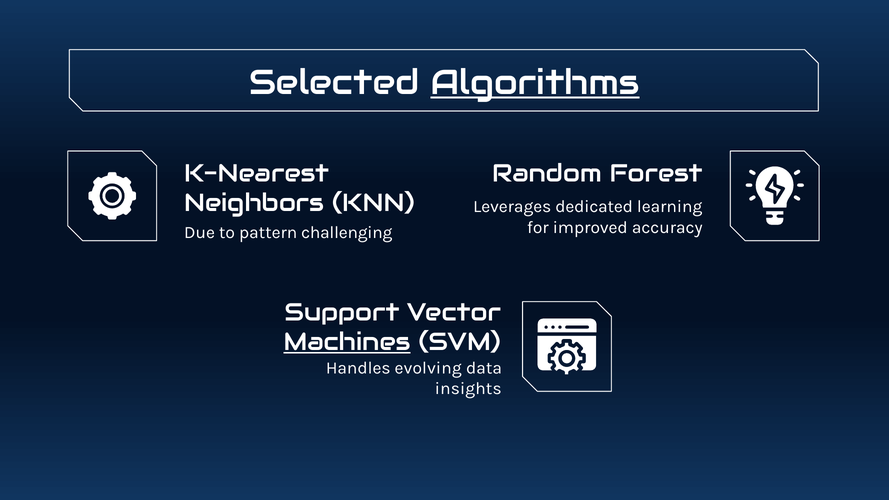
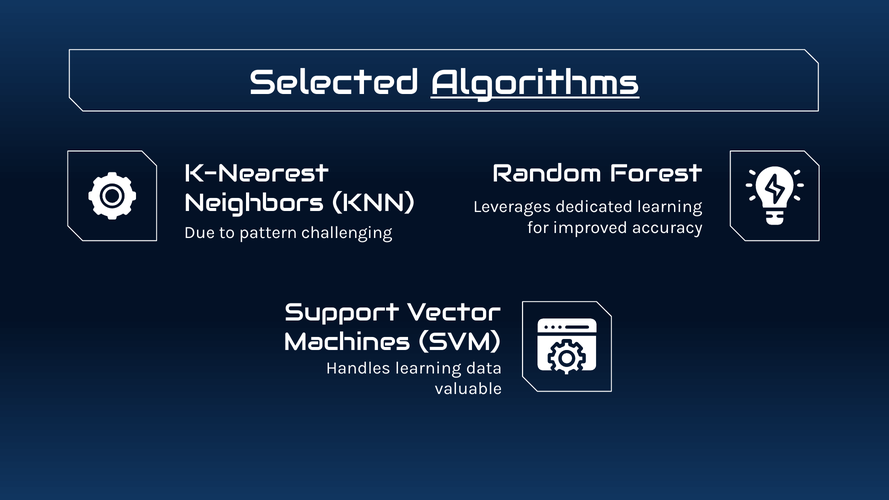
Machines underline: present -> none (347, 342)
Handles evolving: evolving -> learning (428, 368)
insights: insights -> valuable (468, 389)
